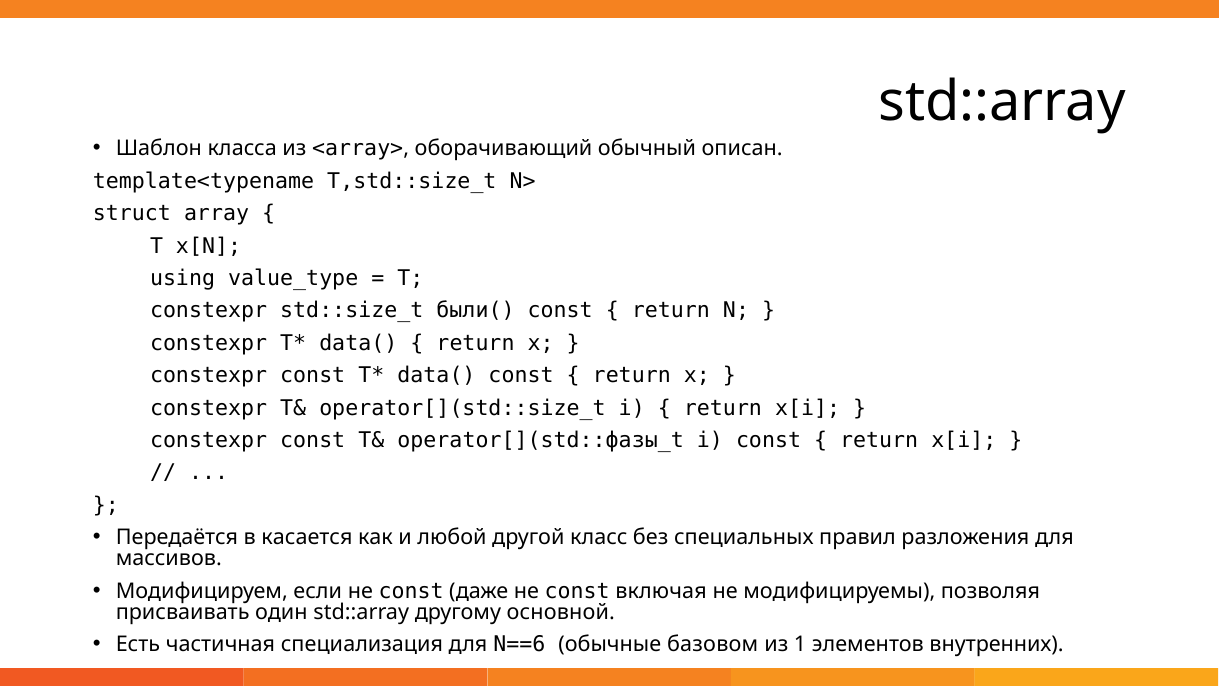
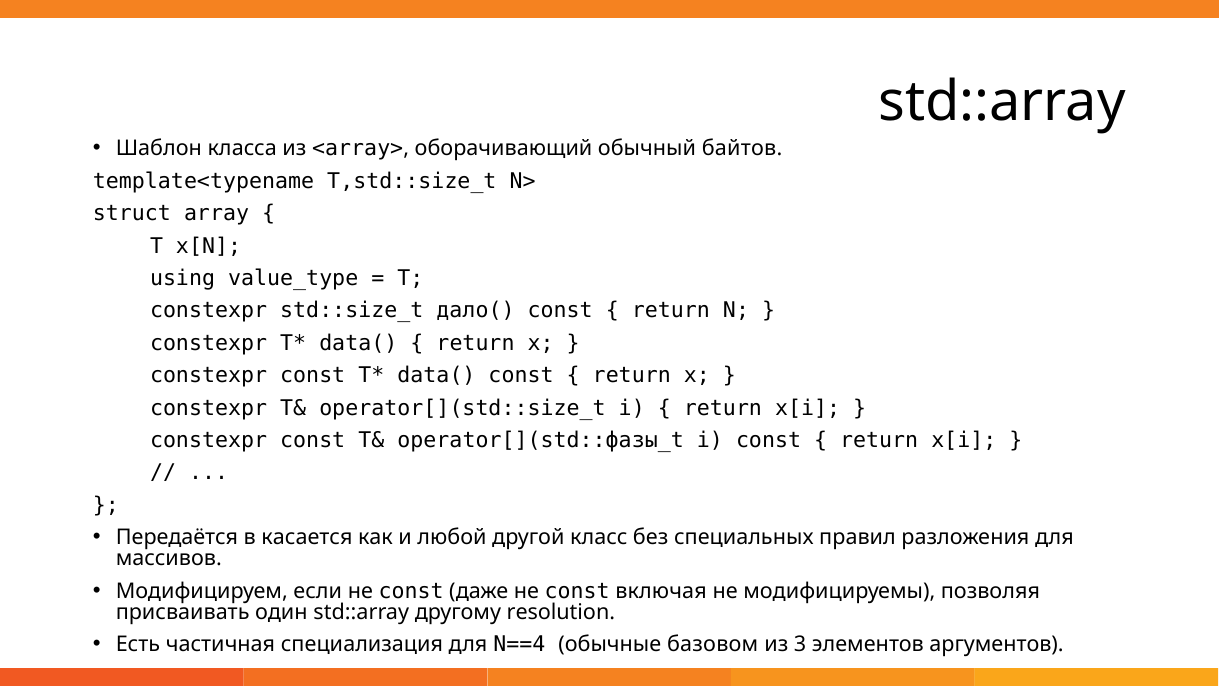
описан: описан -> байтов (742, 149)
были(: были( -> дало( (476, 311)
основной: основной -> resolution (561, 612)
N==6: N==6 -> N==4 (519, 644)
1: 1 -> 3 (800, 644)
внутренних: внутренних -> аргументов (997, 644)
